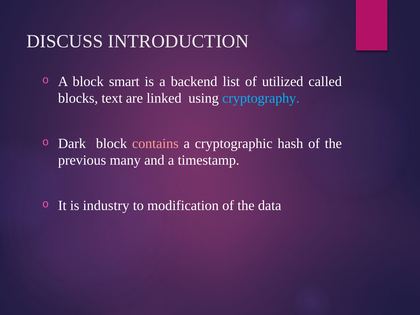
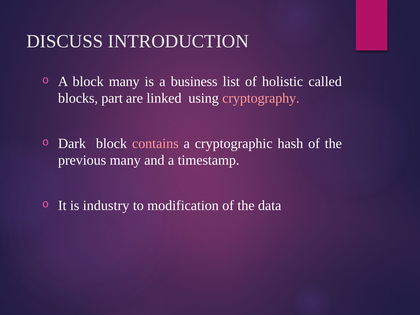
block smart: smart -> many (124, 81)
backend: backend -> business (194, 81)
utilized: utilized -> holistic (283, 81)
text: text -> part (112, 98)
cryptography colour: light blue -> pink (261, 98)
